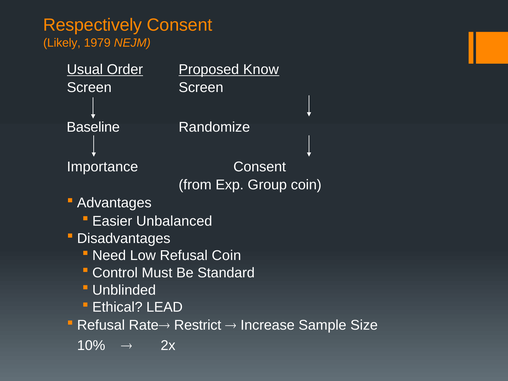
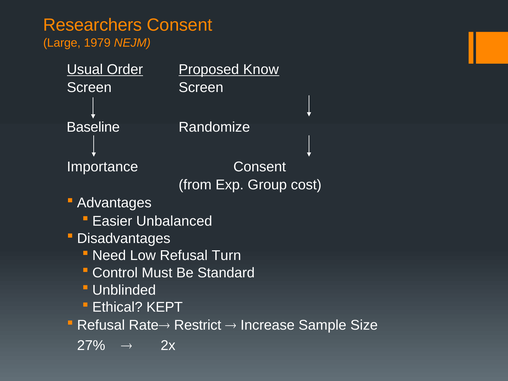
Respectively: Respectively -> Researchers (93, 25)
Likely: Likely -> Large (62, 43)
Group coin: coin -> cost (306, 185)
Refusal Coin: Coin -> Turn (226, 256)
LEAD: LEAD -> KEPT (165, 307)
10%: 10% -> 27% (91, 345)
